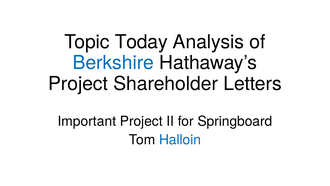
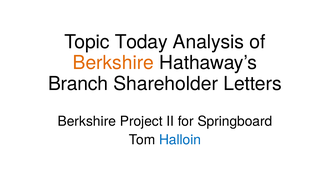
Berkshire colour: blue -> orange (113, 63)
Project: Project -> Branch (78, 83)
Important: Important -> Berkshire (87, 121)
